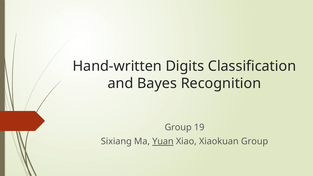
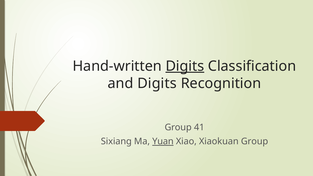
Digits underline: none -> present (185, 66)
and Bayes: Bayes -> Digits (157, 83)
19: 19 -> 41 (199, 127)
